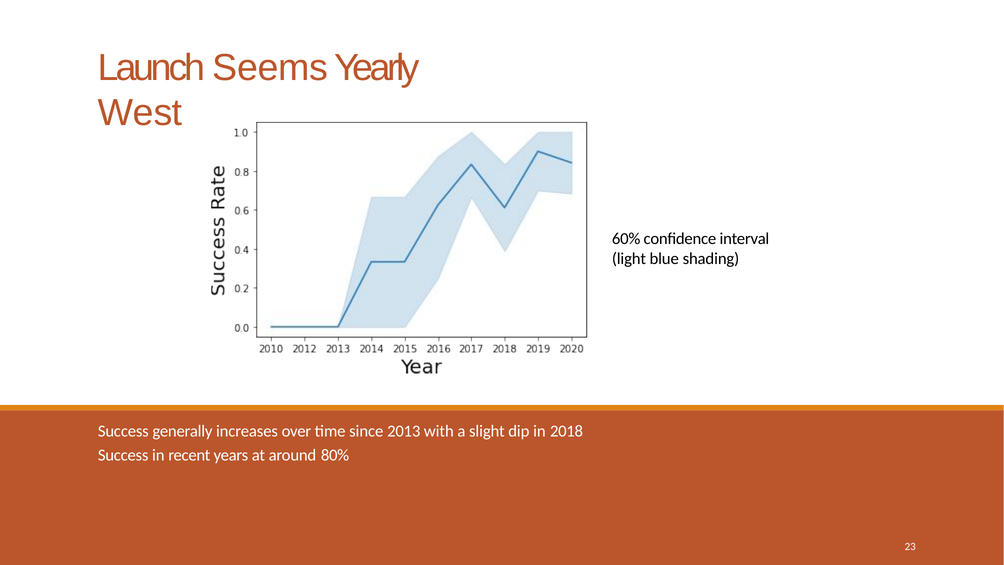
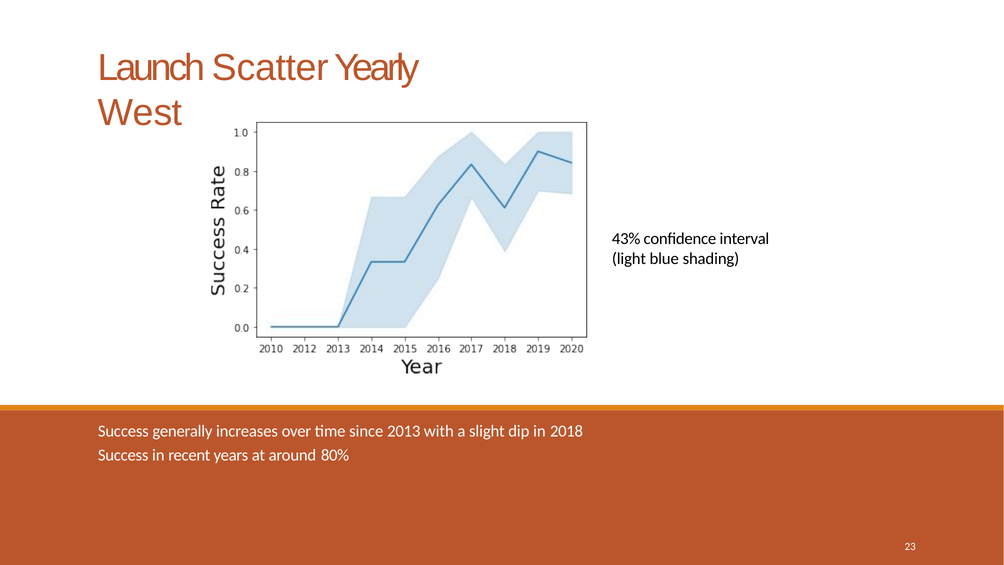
Seems: Seems -> Scatter (270, 68)
60%: 60% -> 43% (626, 239)
